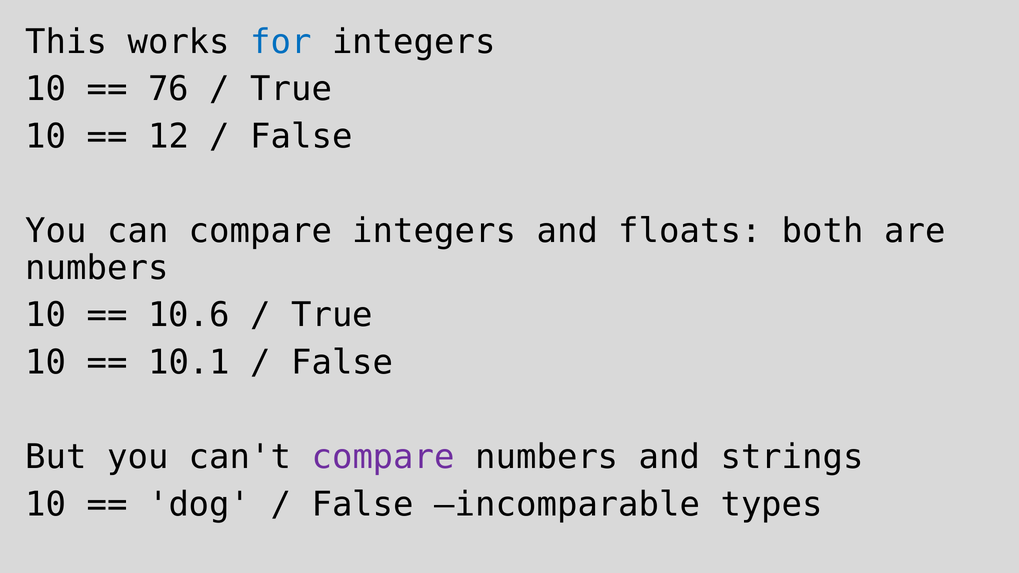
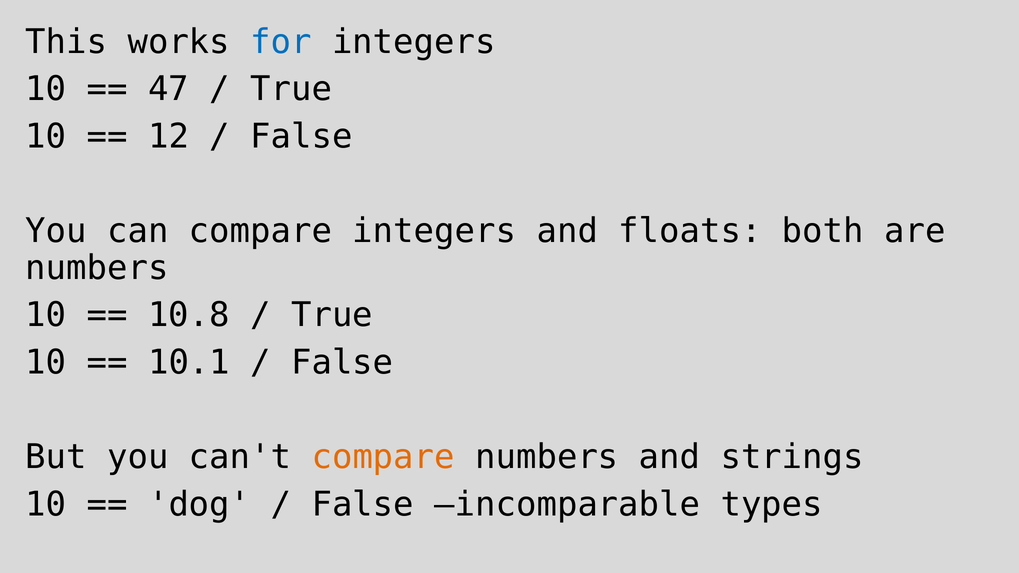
76: 76 -> 47 (168, 89)
10.6: 10.6 -> 10.8 (189, 315)
compare colour: purple -> orange (383, 457)
